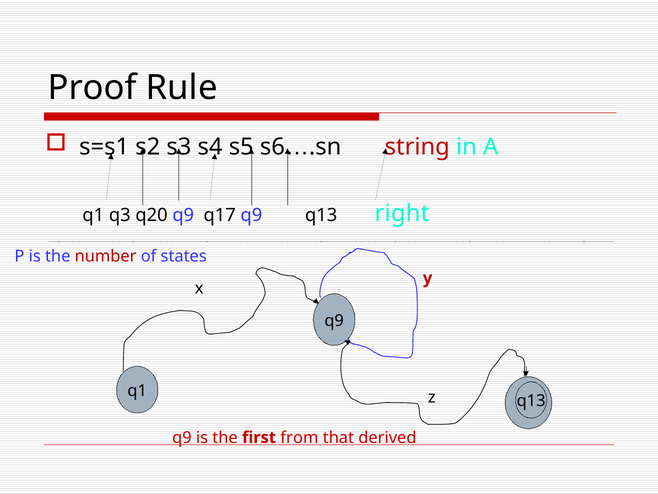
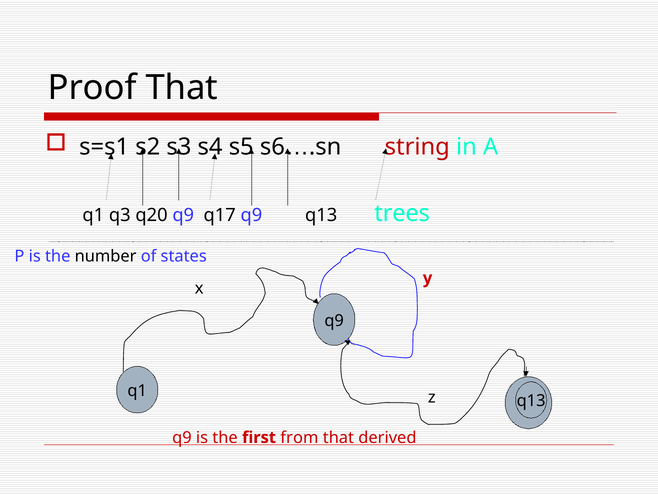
Proof Rule: Rule -> That (182, 88)
right: right -> trees (402, 213)
number colour: red -> black (106, 256)
